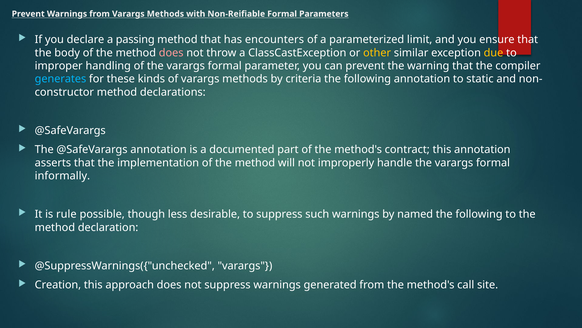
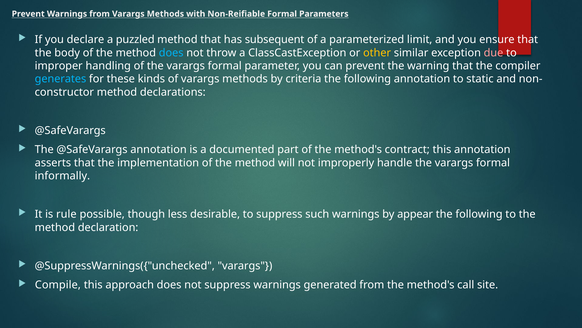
passing: passing -> puzzled (135, 40)
encounters: encounters -> subsequent (275, 40)
does colour: pink -> light blue (171, 53)
due colour: yellow -> pink (494, 53)
named: named -> appear (415, 214)
Creation: Creation -> Compile (58, 285)
